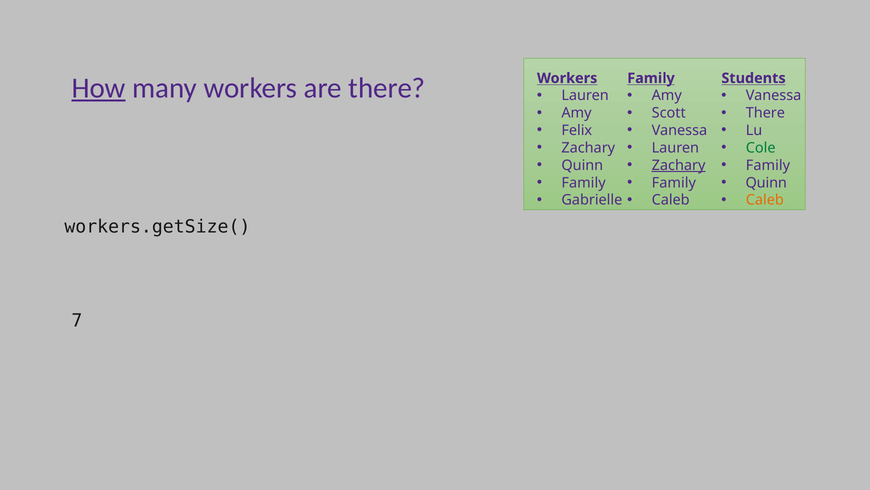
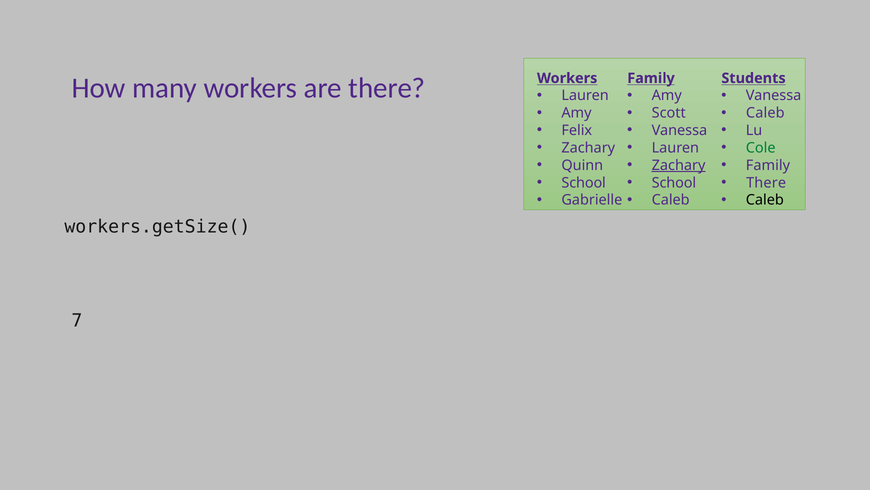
How underline: present -> none (99, 88)
There: There -> Caleb (765, 113)
Family: Family -> School (584, 182)
Family: Family -> School (674, 182)
Quinn: Quinn -> There (766, 182)
Caleb colour: orange -> black (765, 200)
